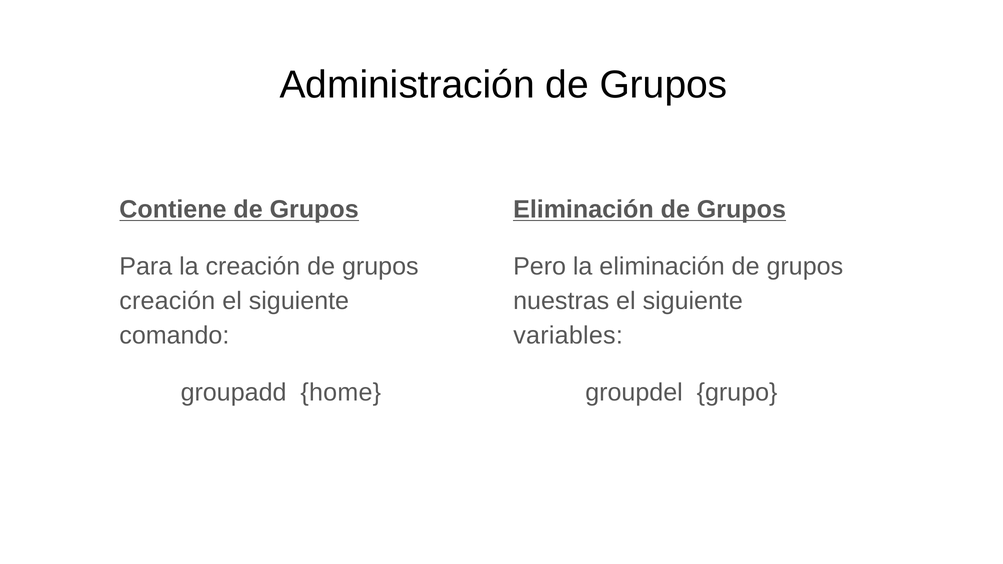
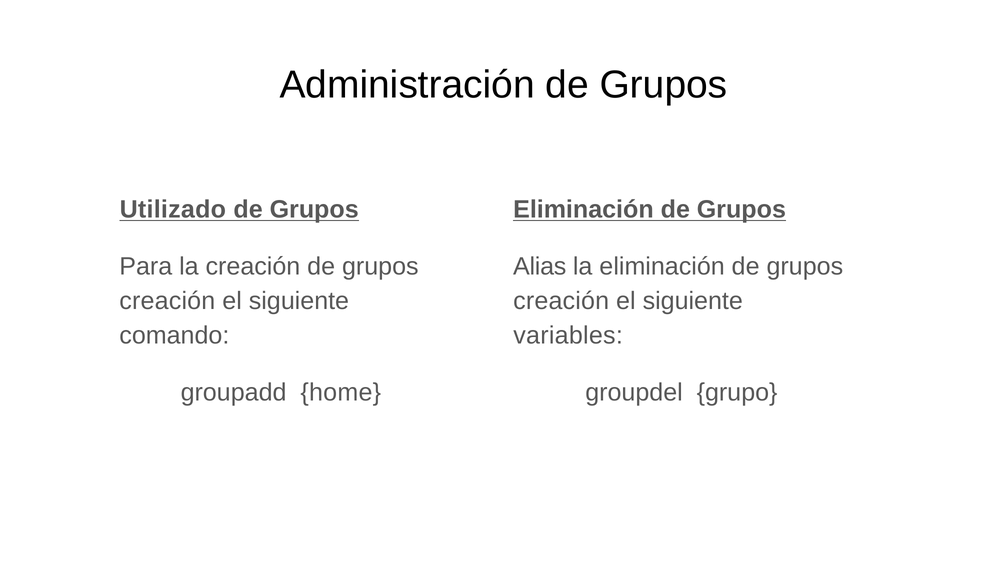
Contiene: Contiene -> Utilizado (173, 210)
Pero: Pero -> Alias (540, 266)
nuestras: nuestras -> creación (561, 301)
